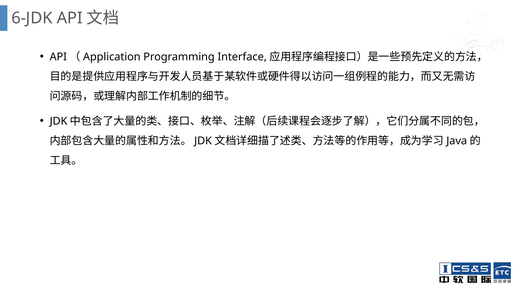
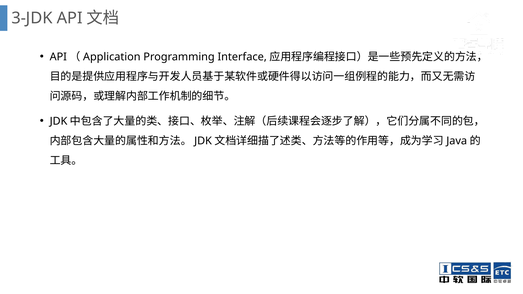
6-JDK: 6-JDK -> 3-JDK (32, 18)
